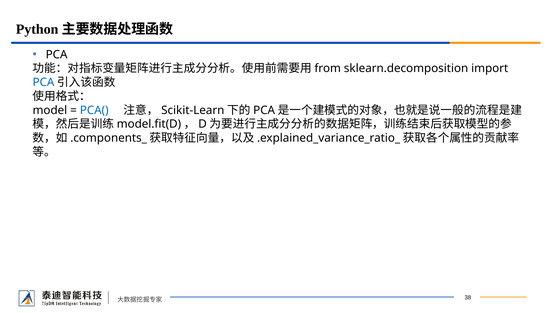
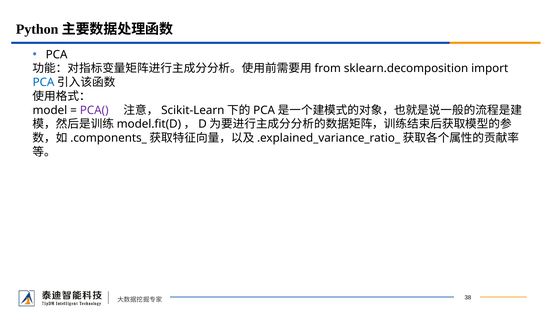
PCA( colour: blue -> purple (94, 110)
